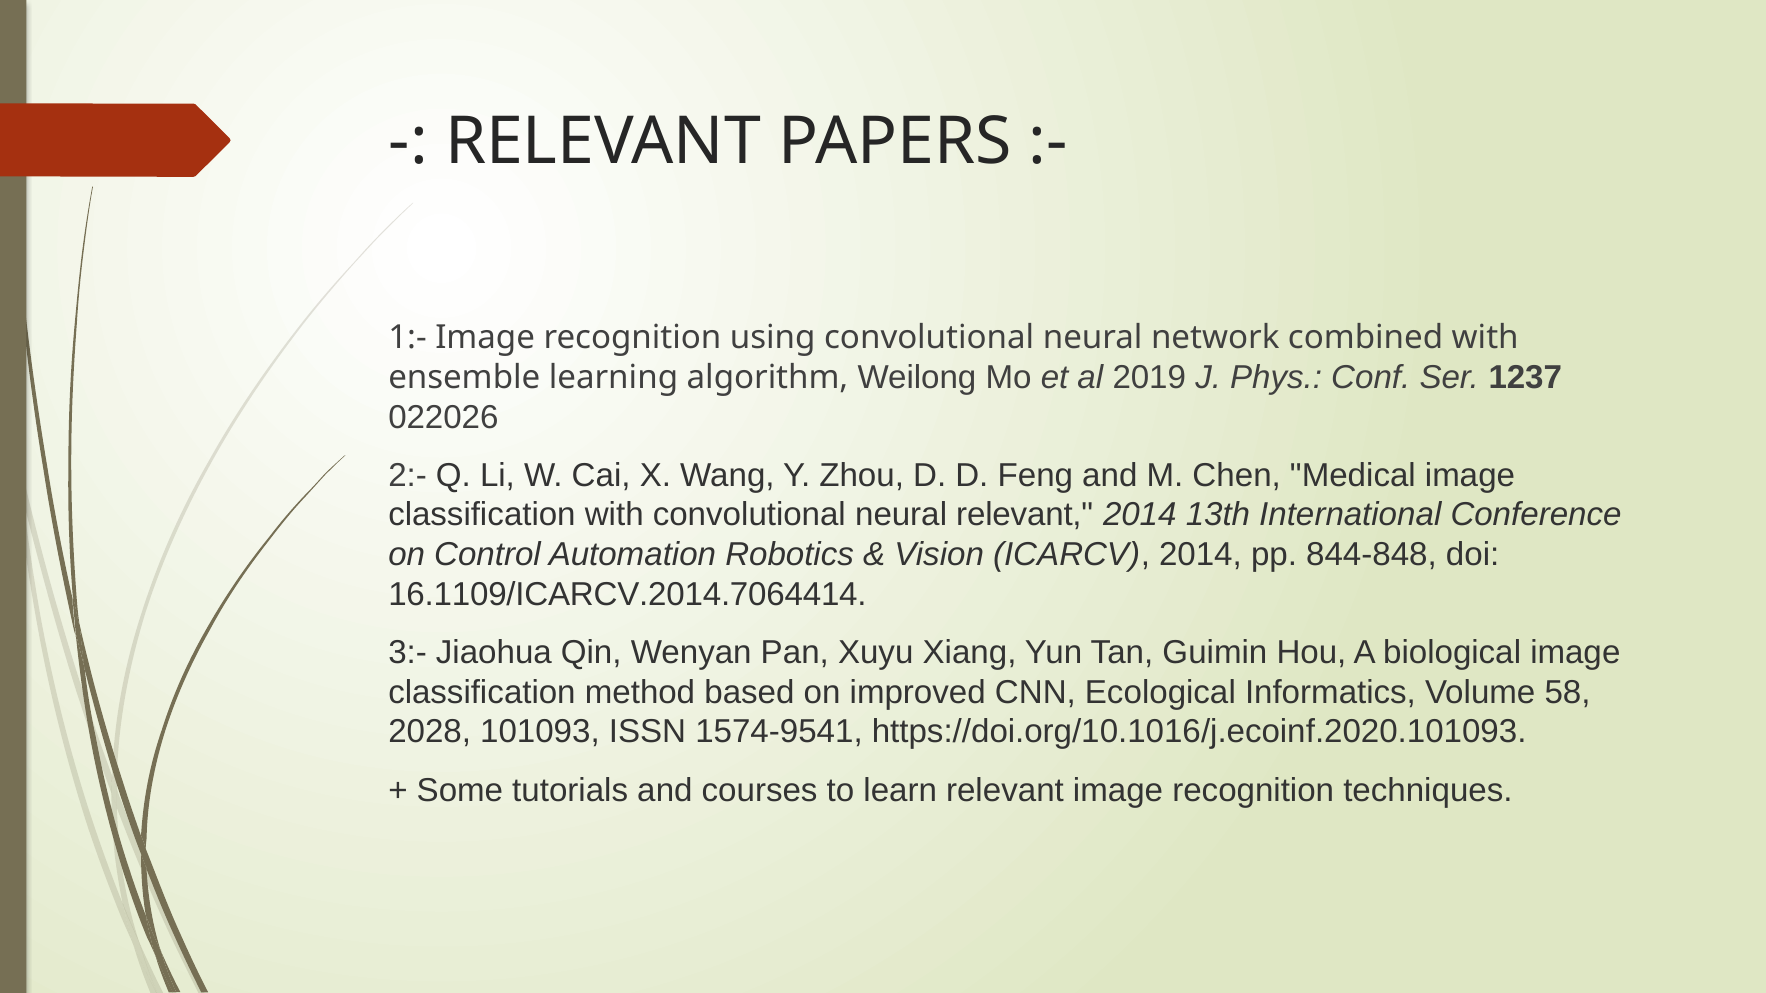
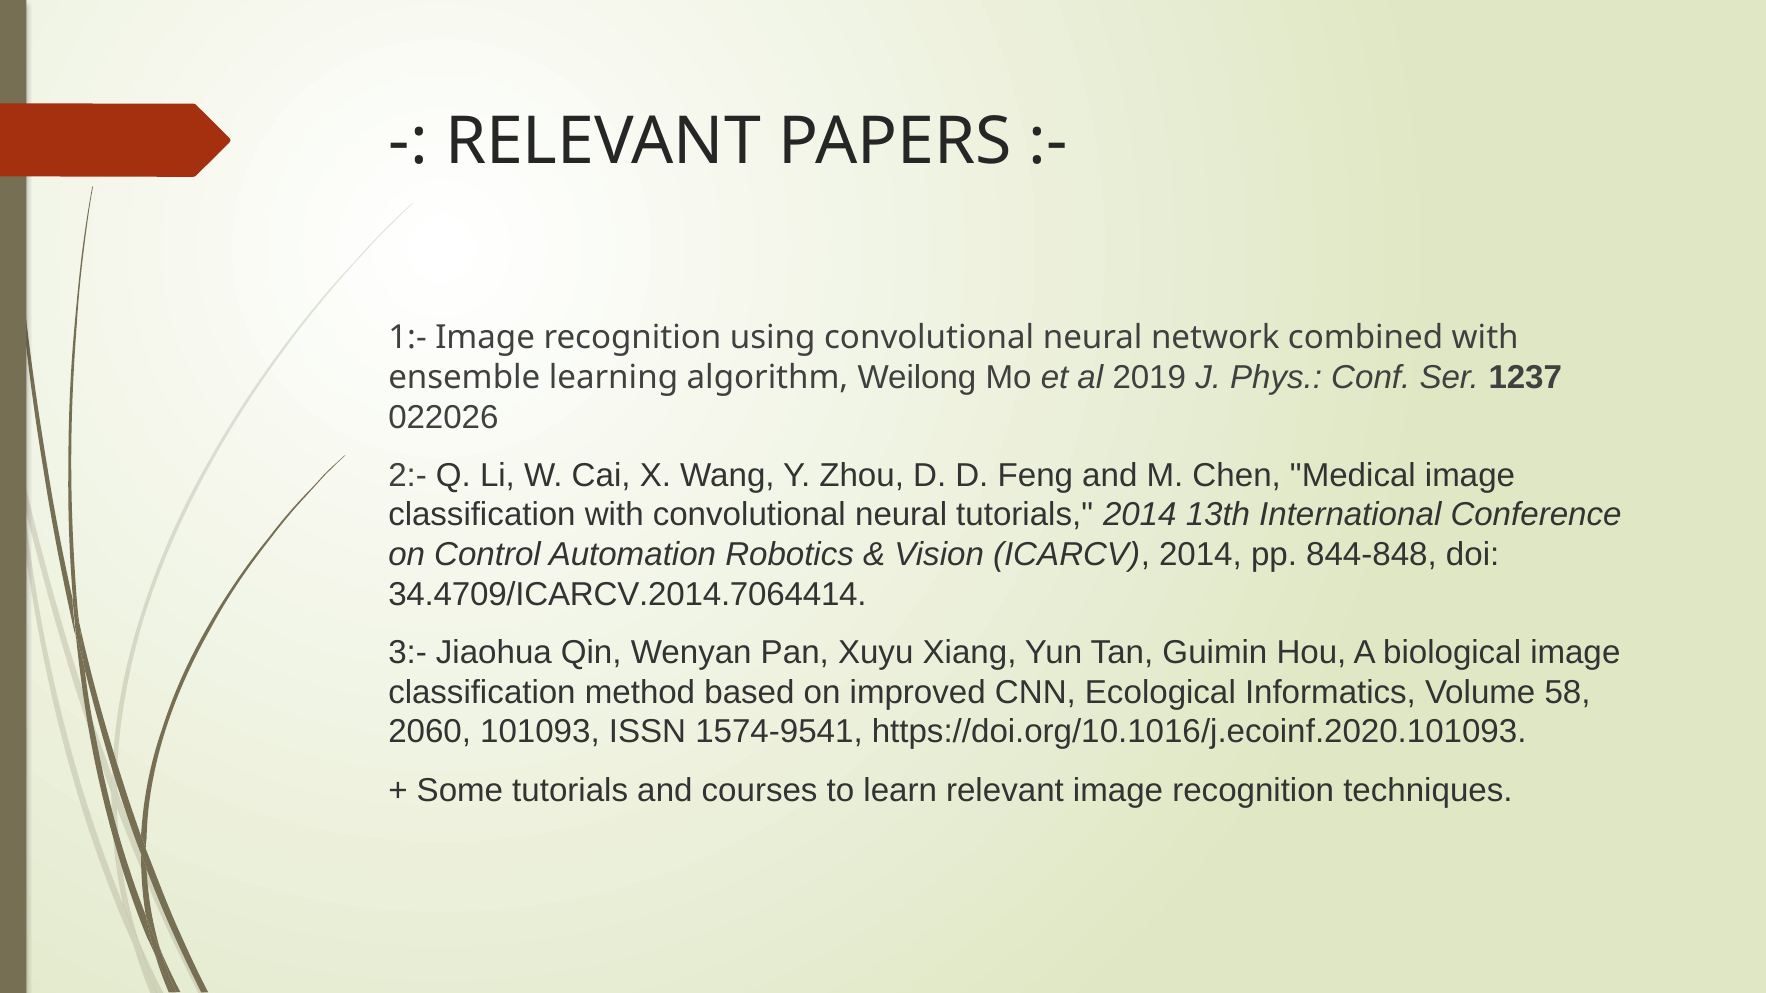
neural relevant: relevant -> tutorials (1025, 515)
16.1109/ICARCV.2014.7064414: 16.1109/ICARCV.2014.7064414 -> 34.4709/ICARCV.2014.7064414 (627, 595)
2028: 2028 -> 2060 (430, 732)
